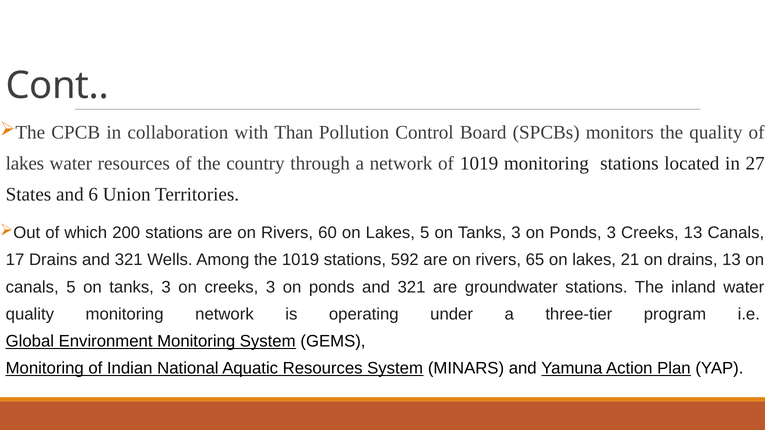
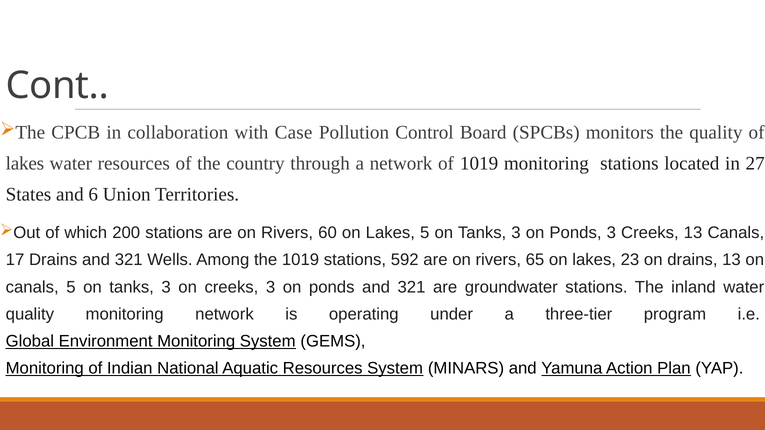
Than: Than -> Case (294, 133)
21: 21 -> 23 (630, 260)
